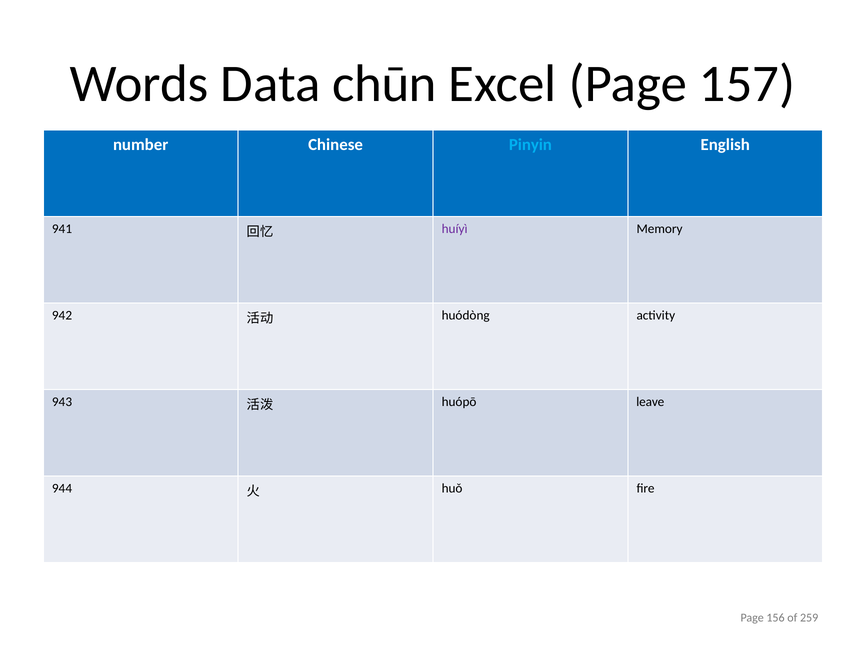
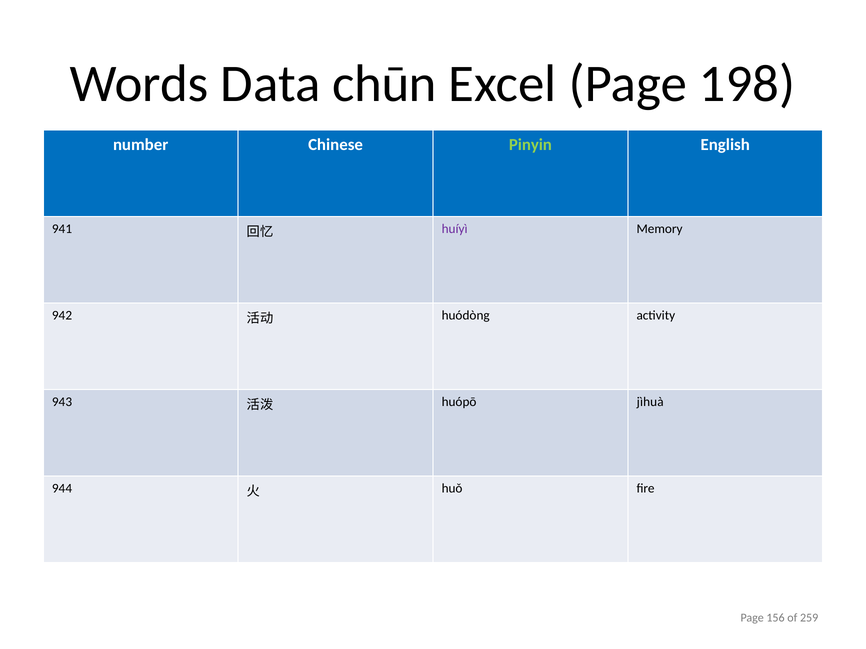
157: 157 -> 198 (747, 84)
Pinyin colour: light blue -> light green (530, 145)
leave: leave -> jìhuà (650, 402)
